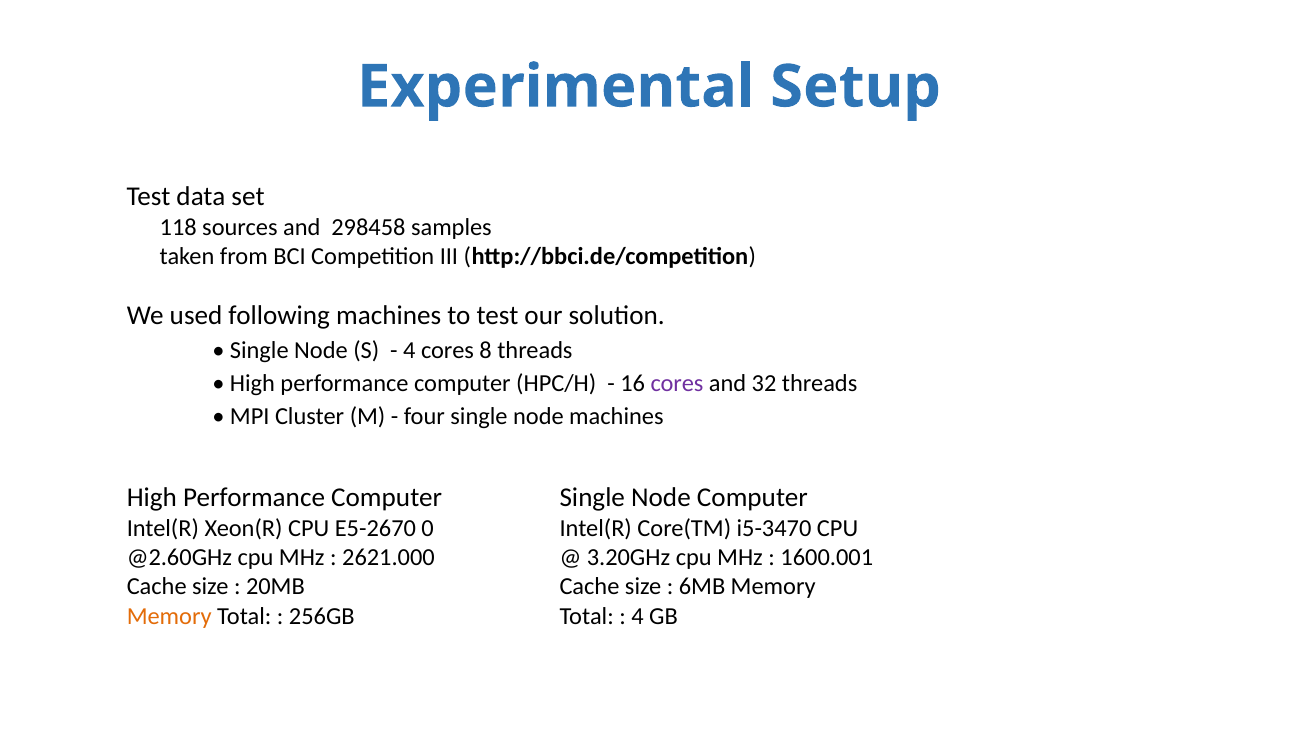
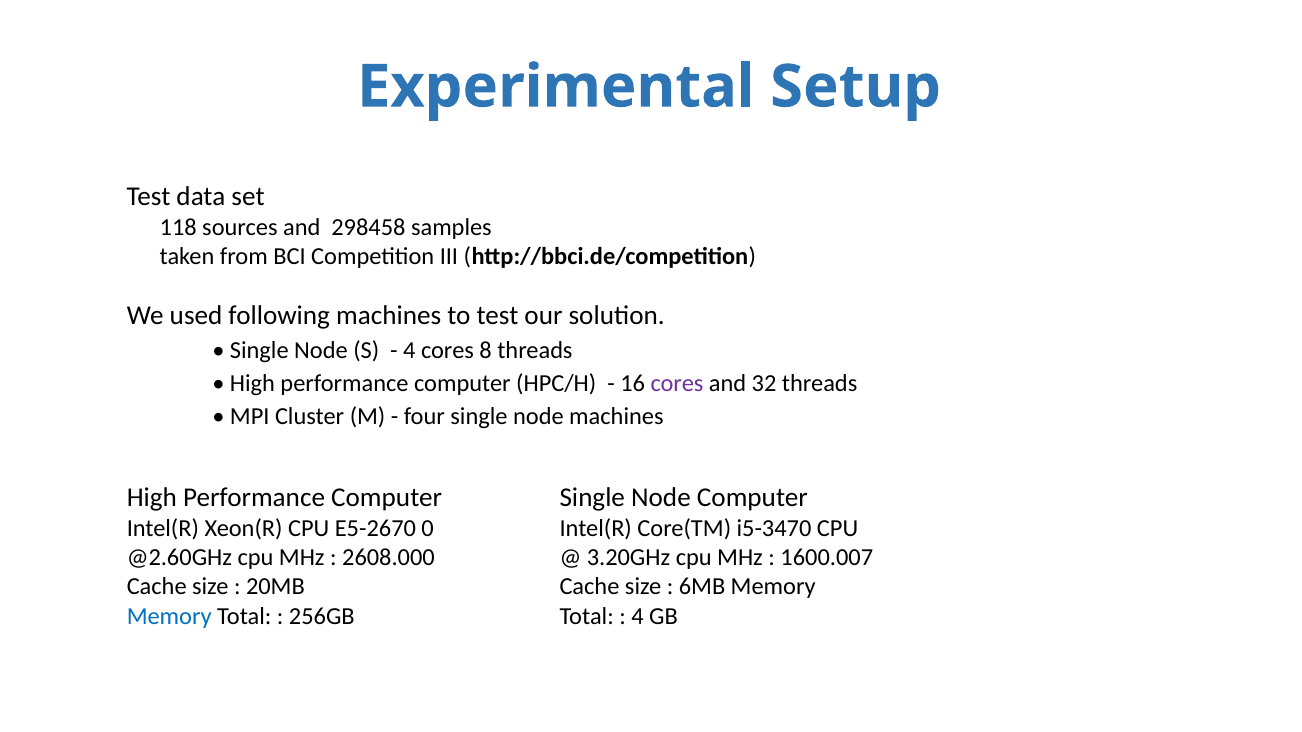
2621.000: 2621.000 -> 2608.000 (388, 558)
1600.001: 1600.001 -> 1600.007 (827, 558)
Memory colour: orange -> blue (169, 617)
